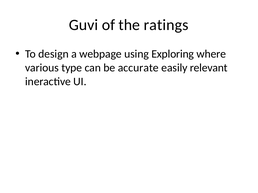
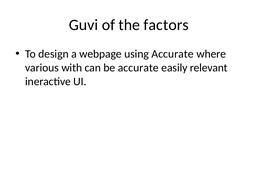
ratings: ratings -> factors (166, 25)
using Exploring: Exploring -> Accurate (173, 54)
type: type -> with (72, 68)
